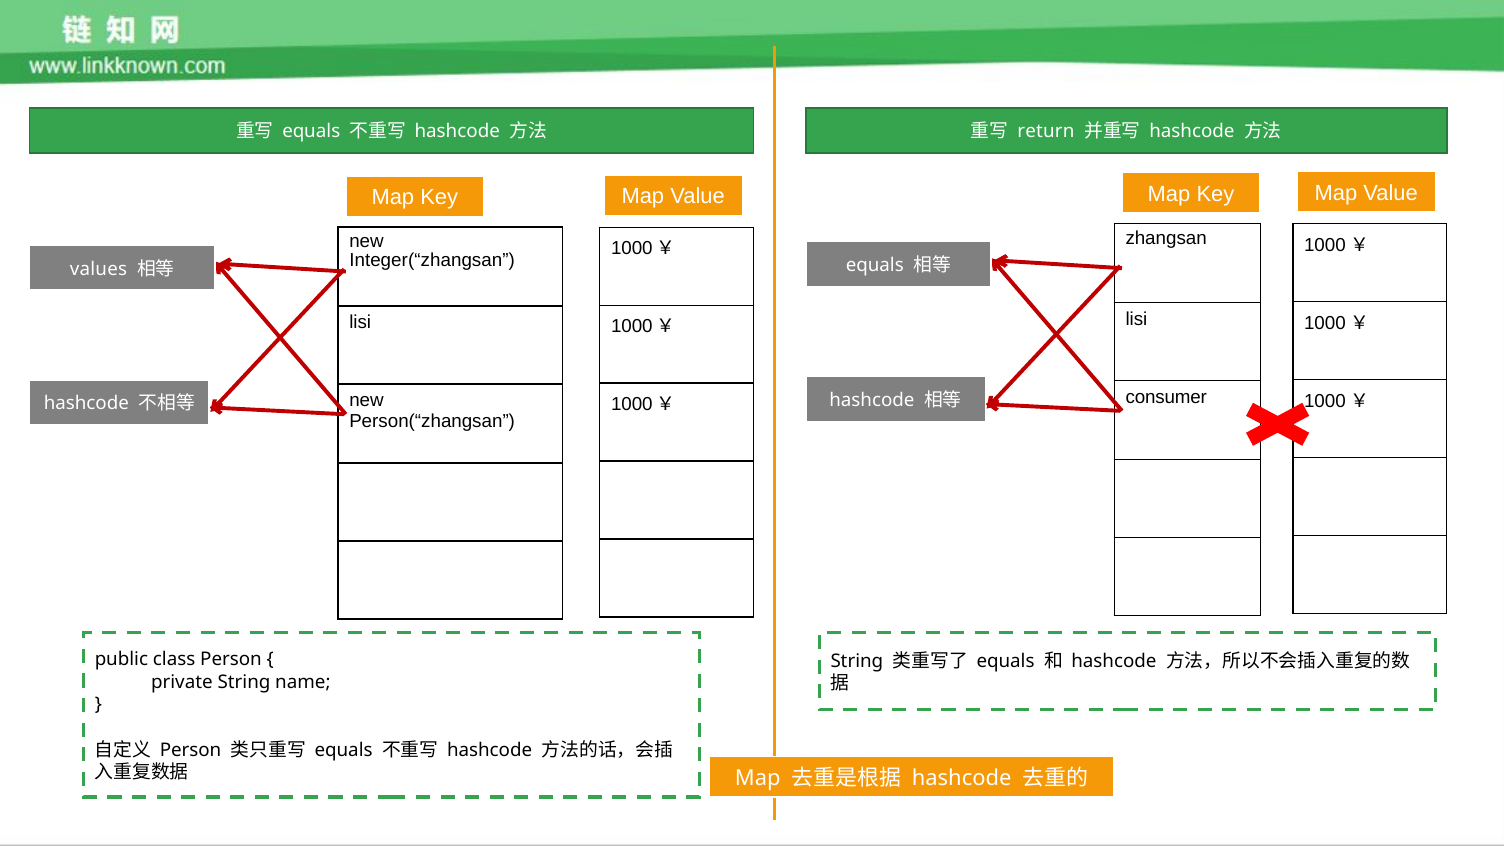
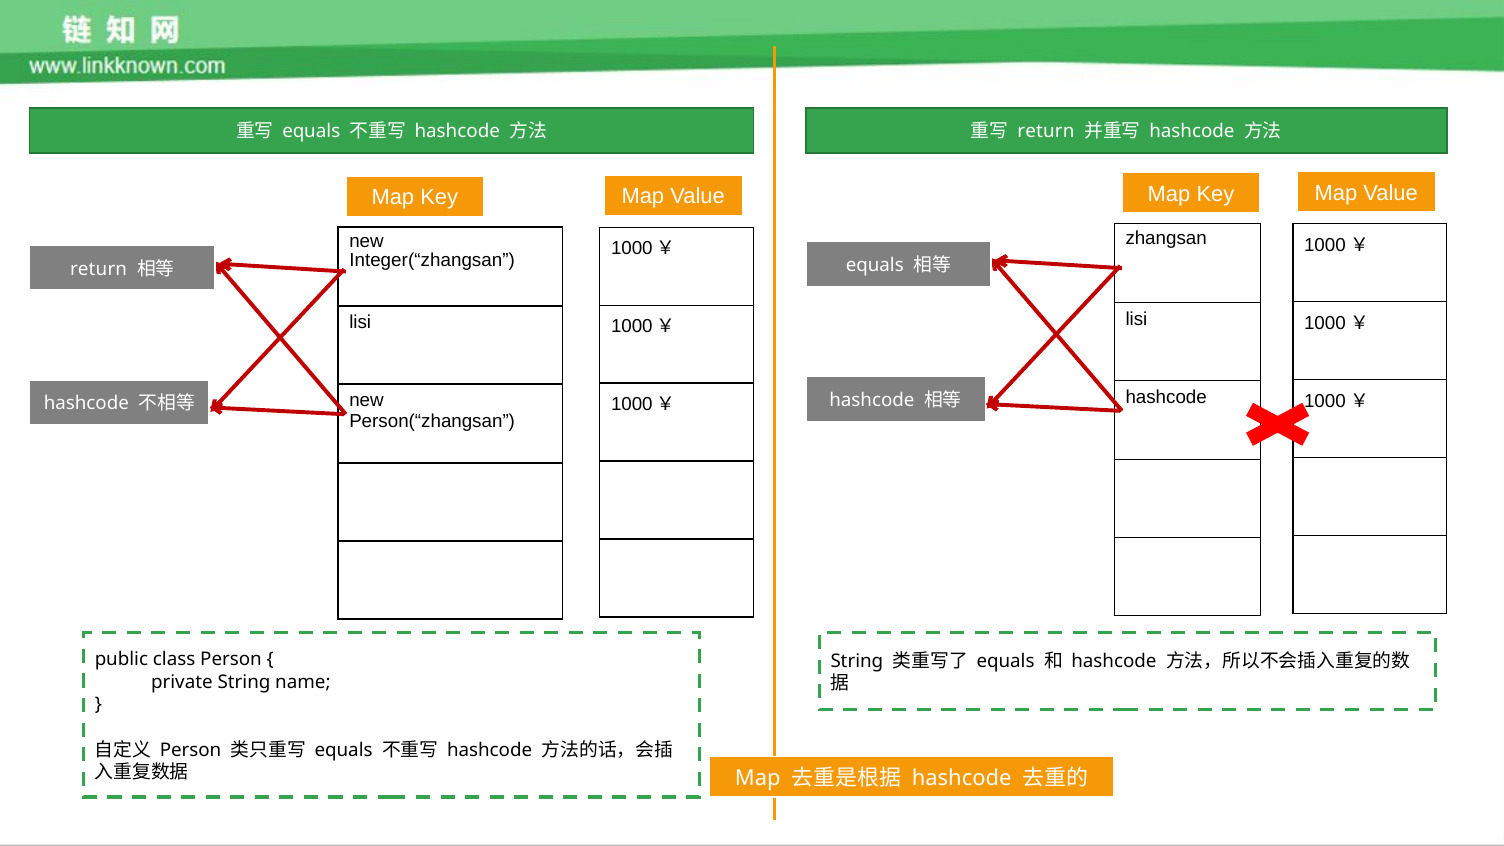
values: values -> return (99, 269)
consumer: consumer -> hashcode (1166, 397)
